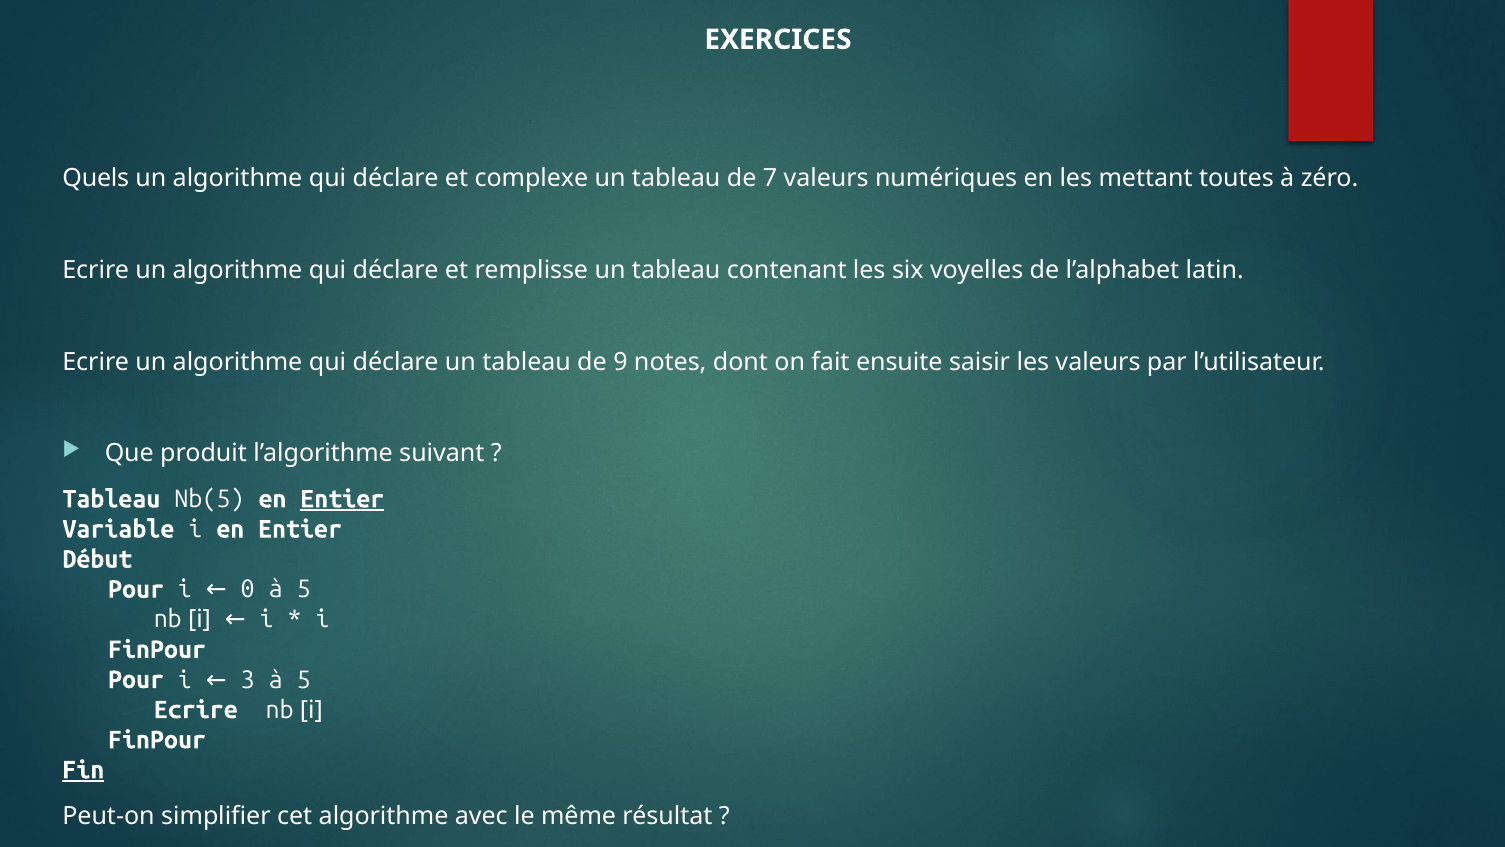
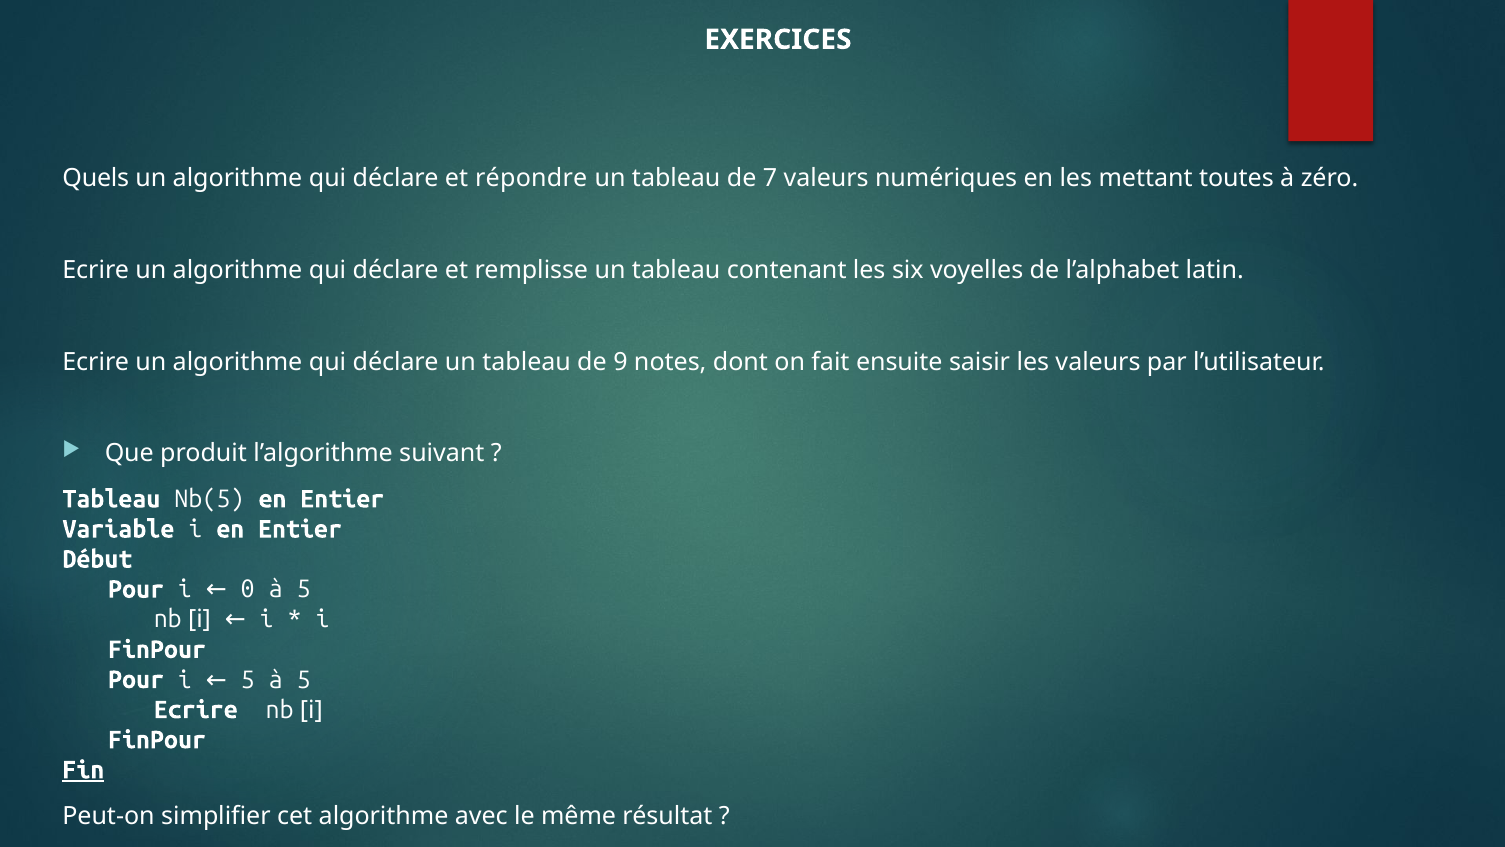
complexe: complexe -> répondre (531, 179)
Entier underline: present -> none (342, 499)
i 3: 3 -> 5 (248, 679)
